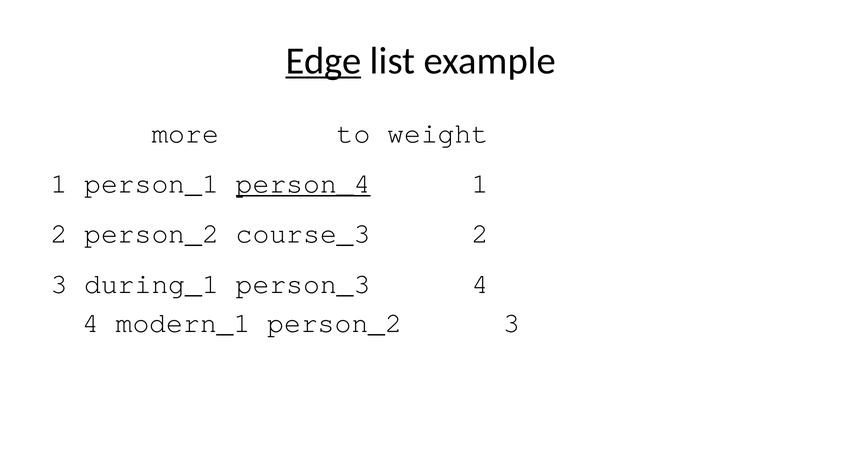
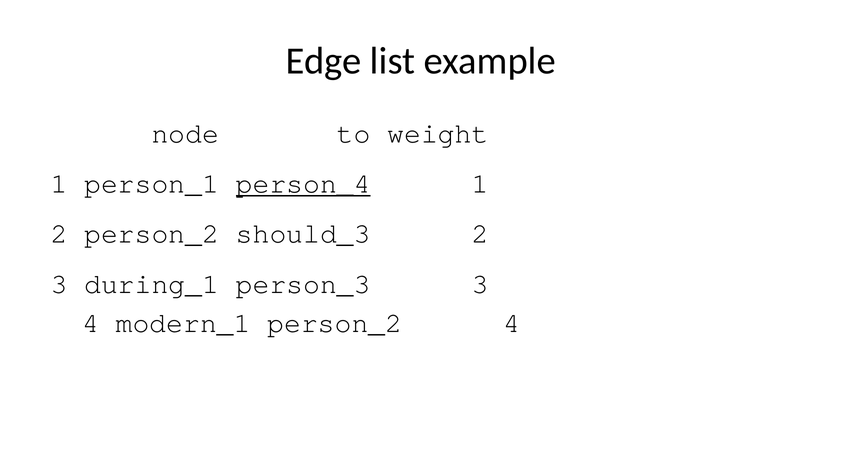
Edge underline: present -> none (324, 61)
more: more -> node (185, 134)
course_3: course_3 -> should_3 (303, 234)
person_3 4: 4 -> 3 (480, 284)
person_2 3: 3 -> 4 (512, 324)
